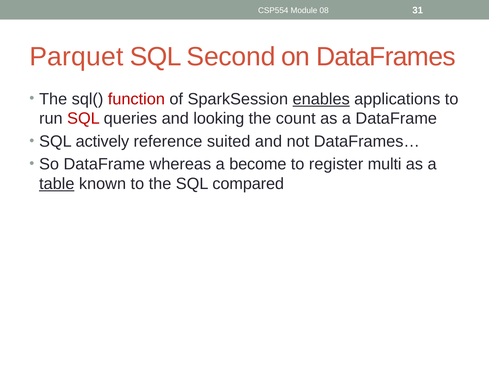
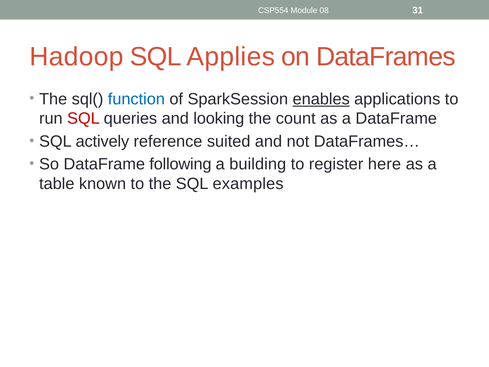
Parquet: Parquet -> Hadoop (76, 57)
Second: Second -> Applies (231, 57)
function colour: red -> blue (136, 99)
whereas: whereas -> following (180, 164)
become: become -> building (258, 164)
multi: multi -> here (384, 164)
table underline: present -> none (57, 184)
compared: compared -> examples (248, 184)
